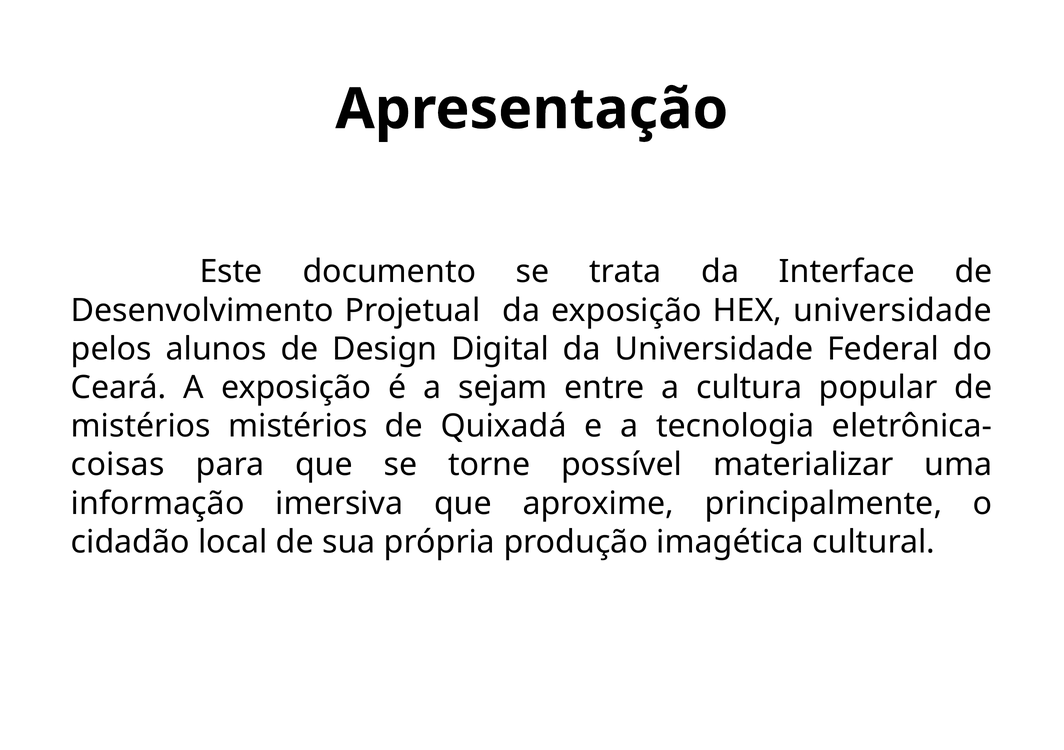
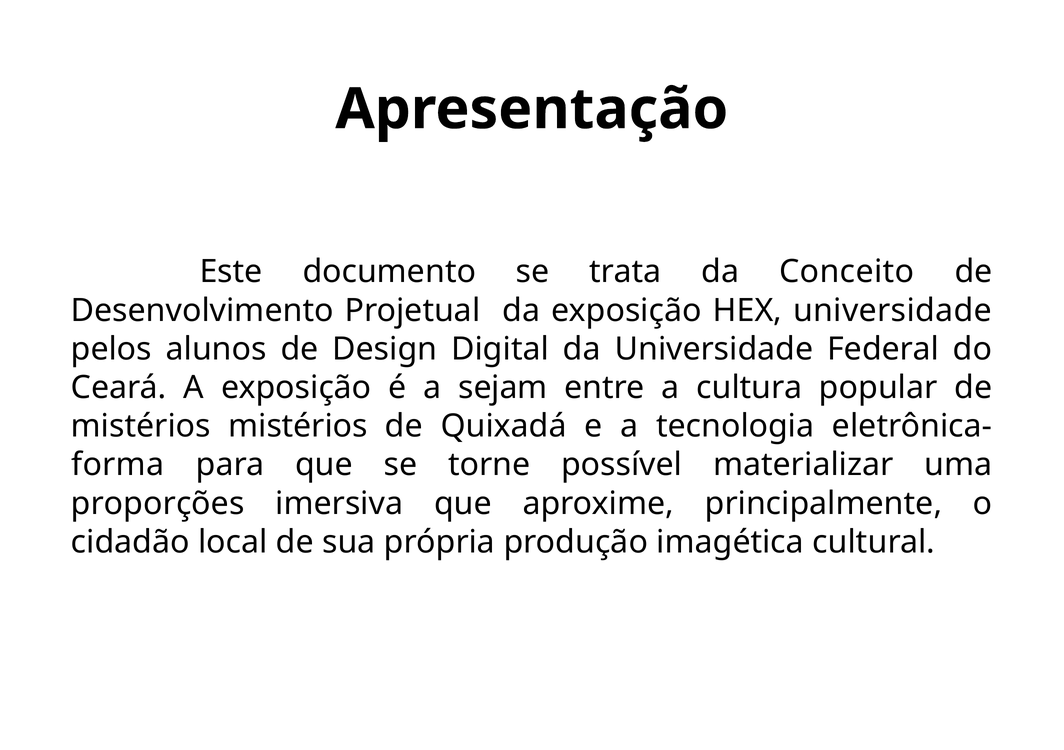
Interface: Interface -> Conceito (847, 272)
coisas: coisas -> forma (118, 465)
informação: informação -> proporções (158, 503)
